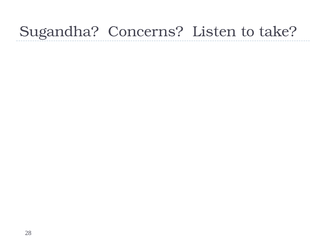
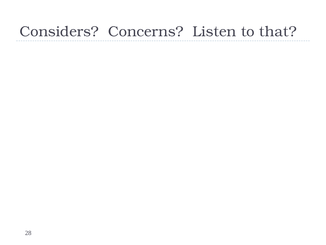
Sugandha: Sugandha -> Considers (59, 31)
take: take -> that (278, 31)
